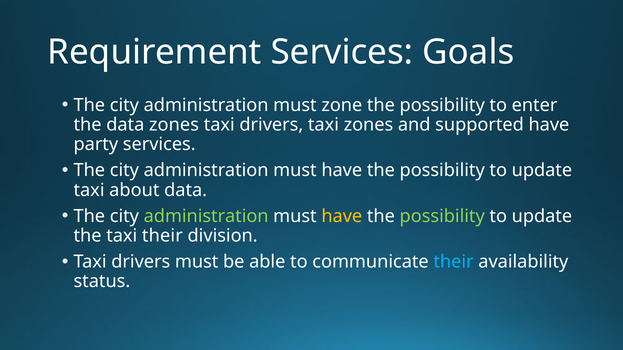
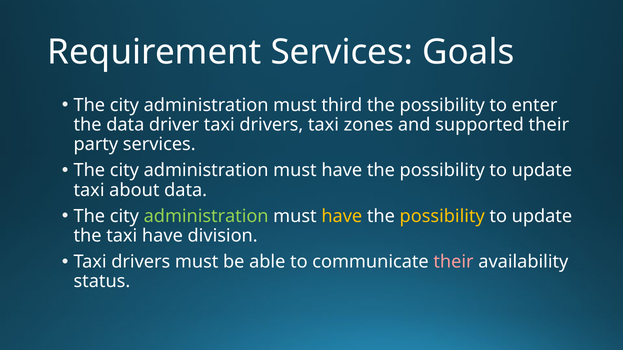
zone: zone -> third (342, 105)
data zones: zones -> driver (174, 125)
supported have: have -> their (549, 125)
possibility colour: light green -> yellow (442, 216)
taxi their: their -> have (162, 236)
their colour: light blue -> pink (454, 262)
